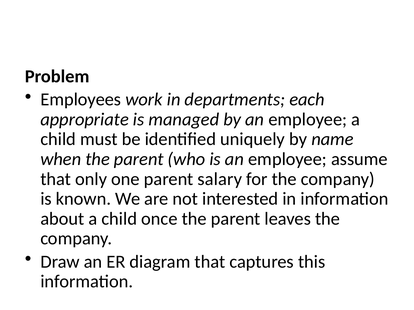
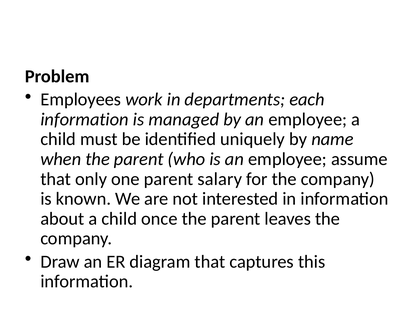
appropriate: appropriate -> information (85, 120)
